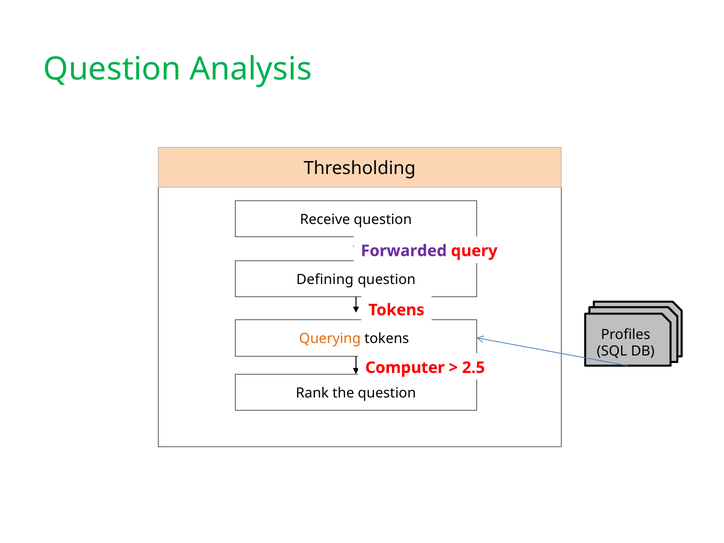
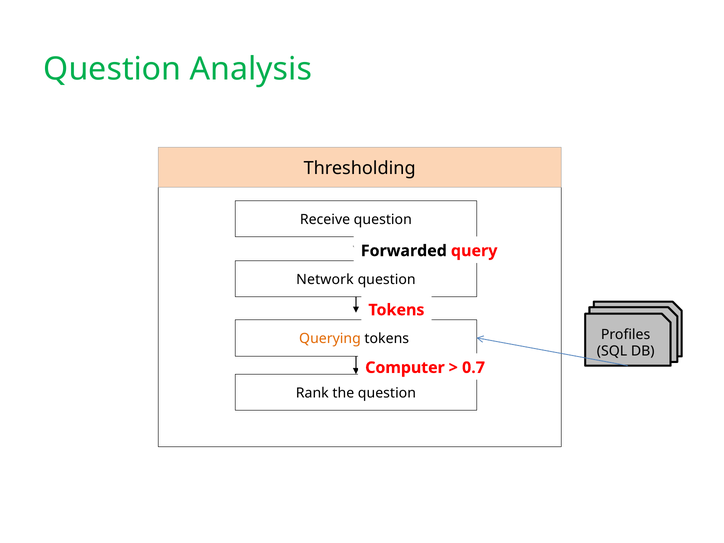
Forwarded colour: purple -> black (404, 251)
Defining: Defining -> Network (325, 280)
2.5: 2.5 -> 0.7 (474, 368)
